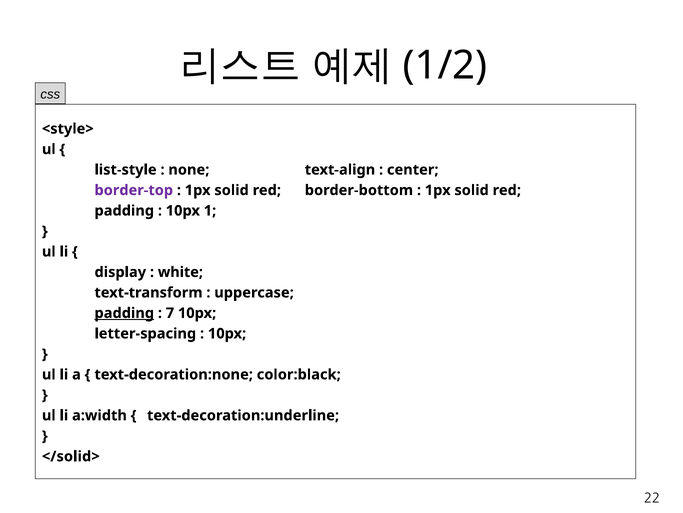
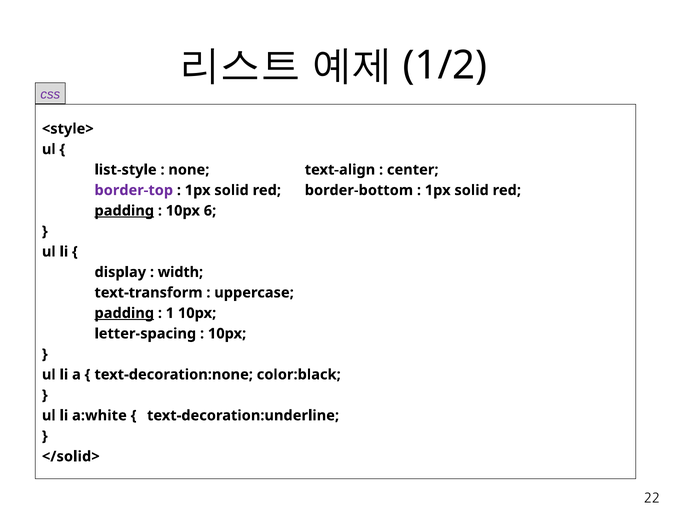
css colour: black -> purple (50, 94)
padding underline: none -> present (124, 210)
1: 1 -> 6 (210, 210)
white: white -> width (180, 272)
7: 7 -> 1 (170, 313)
a:width: a:width -> a:white (99, 415)
